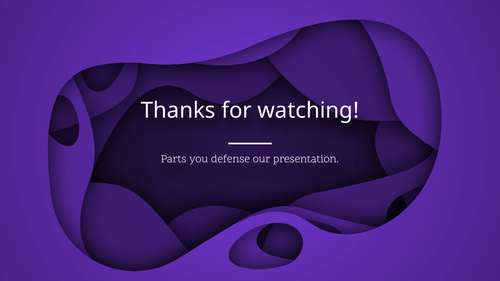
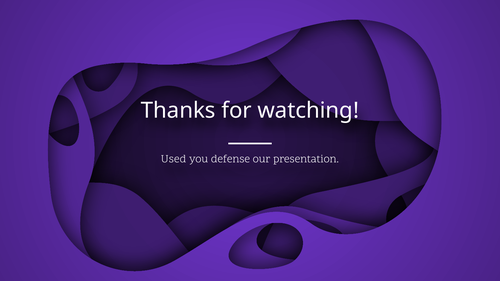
Parts: Parts -> Used (174, 159)
